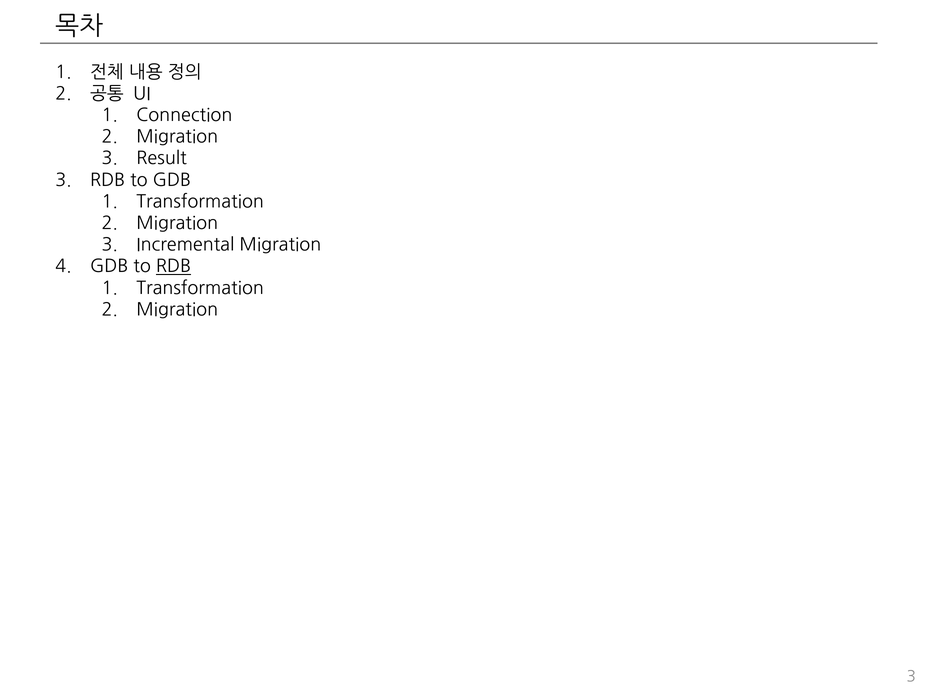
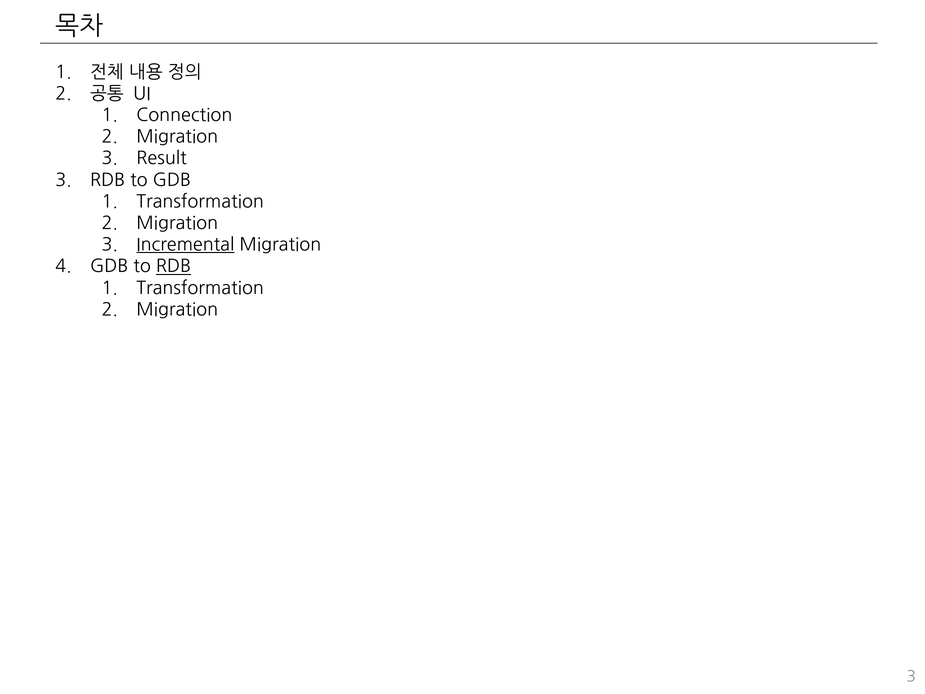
Incremental underline: none -> present (185, 245)
